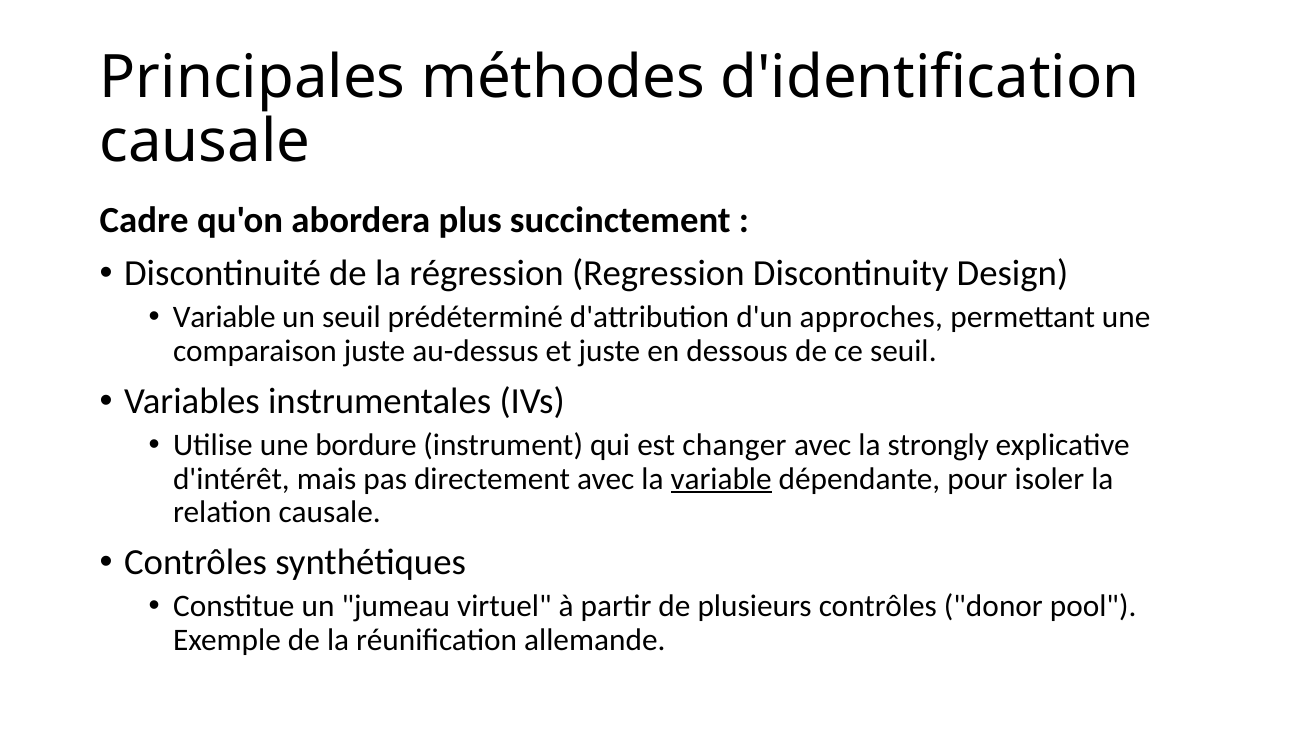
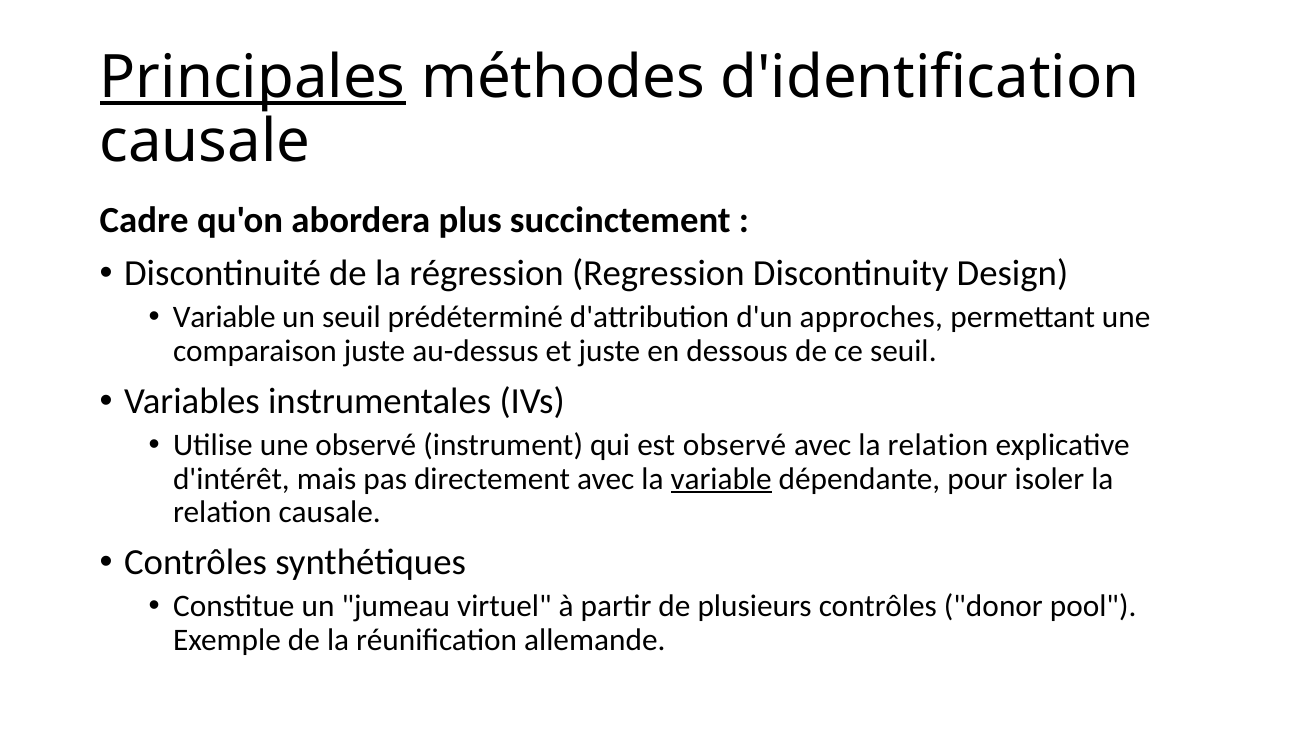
Principales underline: none -> present (253, 77)
une bordure: bordure -> observé (366, 445)
est changer: changer -> observé (734, 445)
avec la strongly: strongly -> relation (938, 445)
